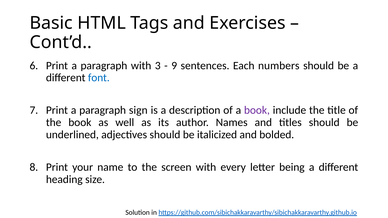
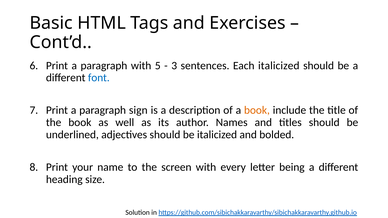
3: 3 -> 5 (158, 66)
9: 9 -> 3 (174, 66)
Each numbers: numbers -> italicized (279, 66)
book colour: purple -> orange (257, 110)
